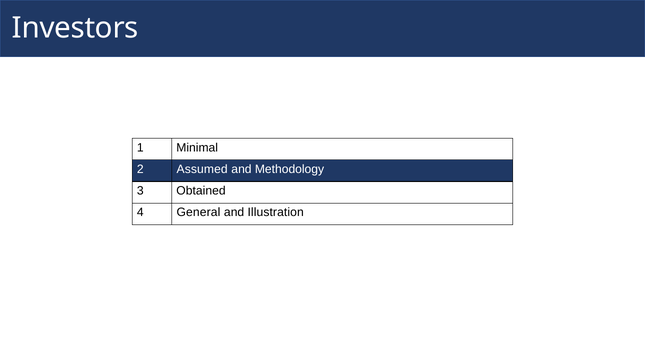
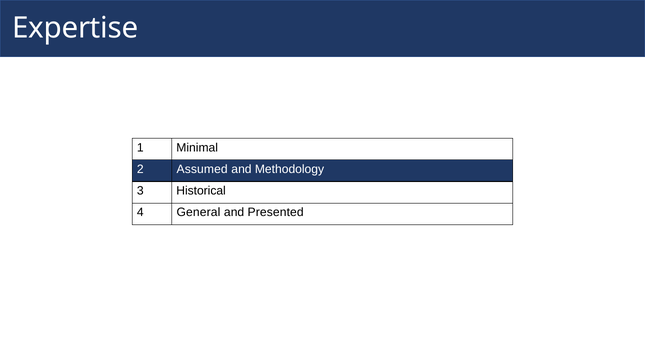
Investors: Investors -> Expertise (75, 28)
Obtained: Obtained -> Historical (201, 191)
Illustration: Illustration -> Presented (276, 212)
